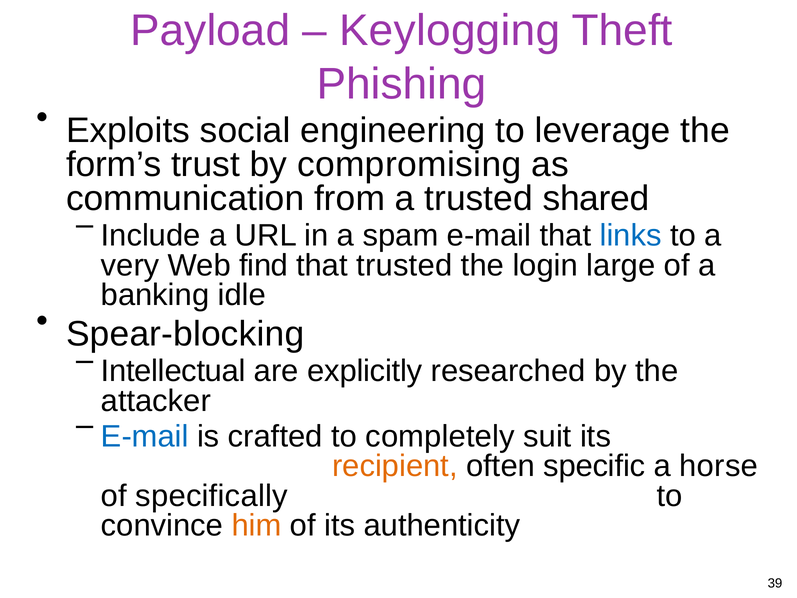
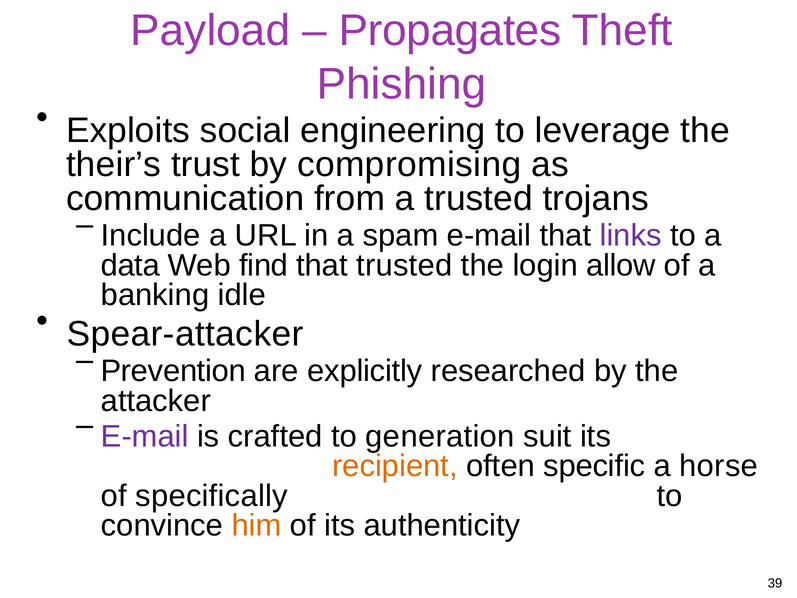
Keylogging: Keylogging -> Propagates (450, 31)
form’s: form’s -> their’s (114, 165)
shared: shared -> trojans (596, 199)
links colour: blue -> purple (631, 236)
very: very -> data (130, 265)
large: large -> allow (621, 265)
Spear-blocking: Spear-blocking -> Spear-attacker (185, 334)
Intellectual: Intellectual -> Prevention (173, 371)
E-mail colour: blue -> purple (145, 436)
completely: completely -> generation (440, 436)
